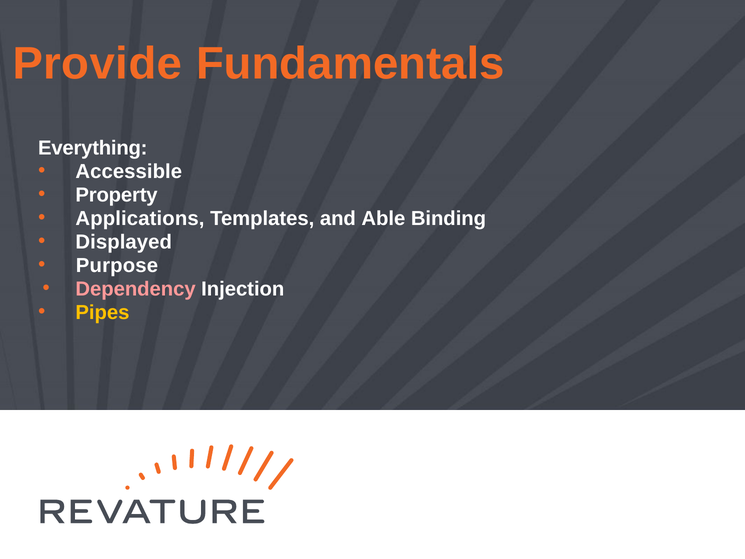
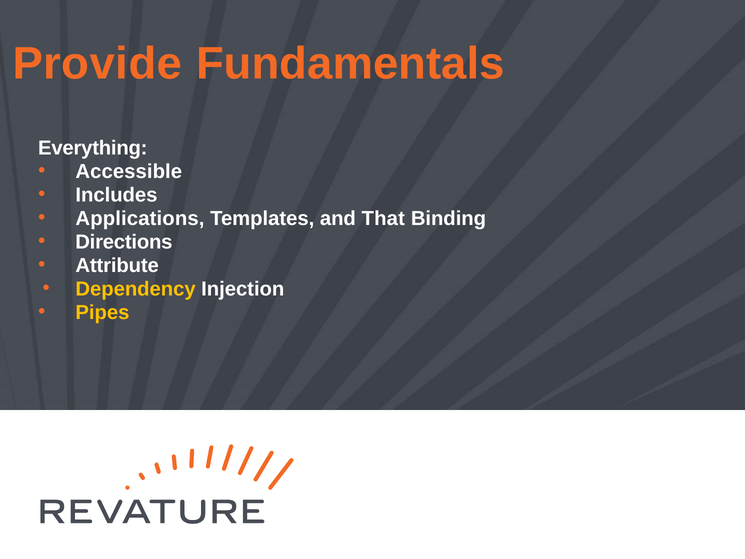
Property: Property -> Includes (116, 195)
Able: Able -> That (383, 218)
Displayed: Displayed -> Directions (124, 242)
Purpose: Purpose -> Attribute (117, 265)
Dependency colour: pink -> yellow (136, 289)
